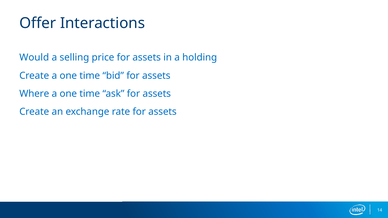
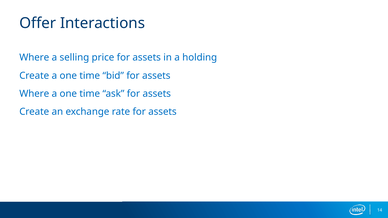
Would: Would -> Where (34, 58)
